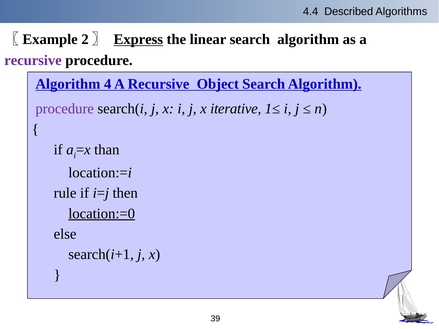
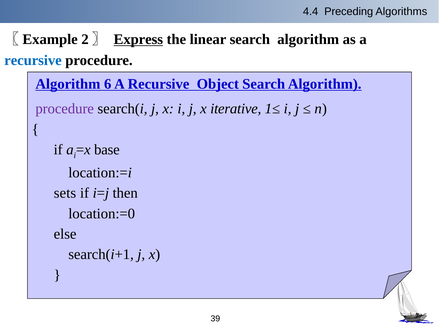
Described: Described -> Preceding (349, 12)
recursive colour: purple -> blue (33, 61)
4: 4 -> 6 (108, 84)
than: than -> base (107, 150)
rule: rule -> sets (65, 193)
location:=0 underline: present -> none (102, 214)
